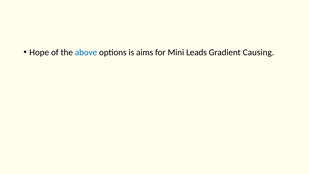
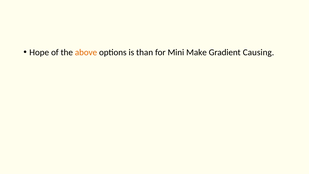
above colour: blue -> orange (86, 52)
aims: aims -> than (145, 52)
Leads: Leads -> Make (196, 52)
